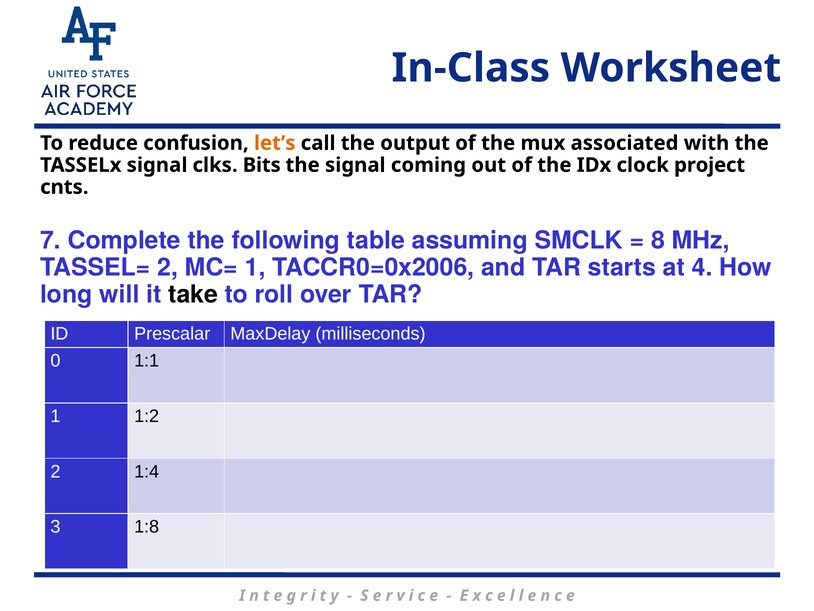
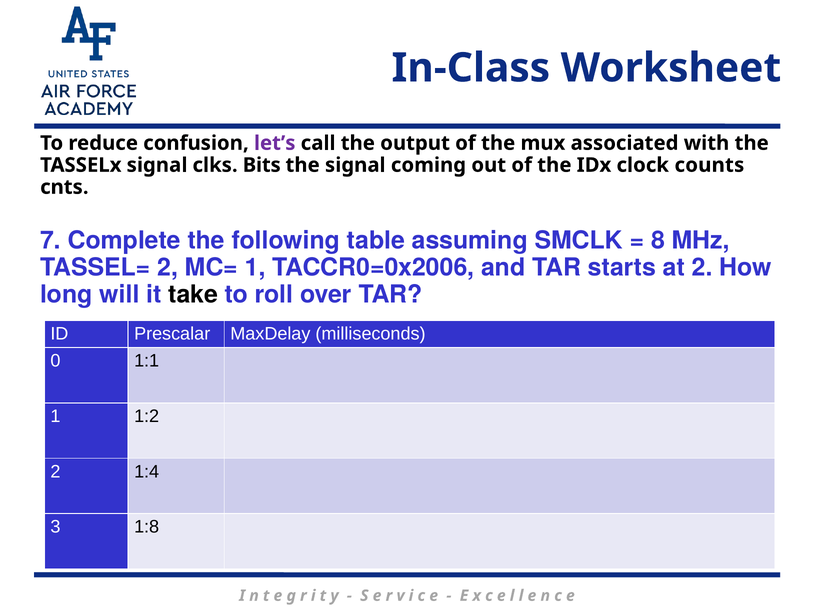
let’s colour: orange -> purple (275, 143)
project: project -> counts (709, 165)
at 4: 4 -> 2 (702, 267)
